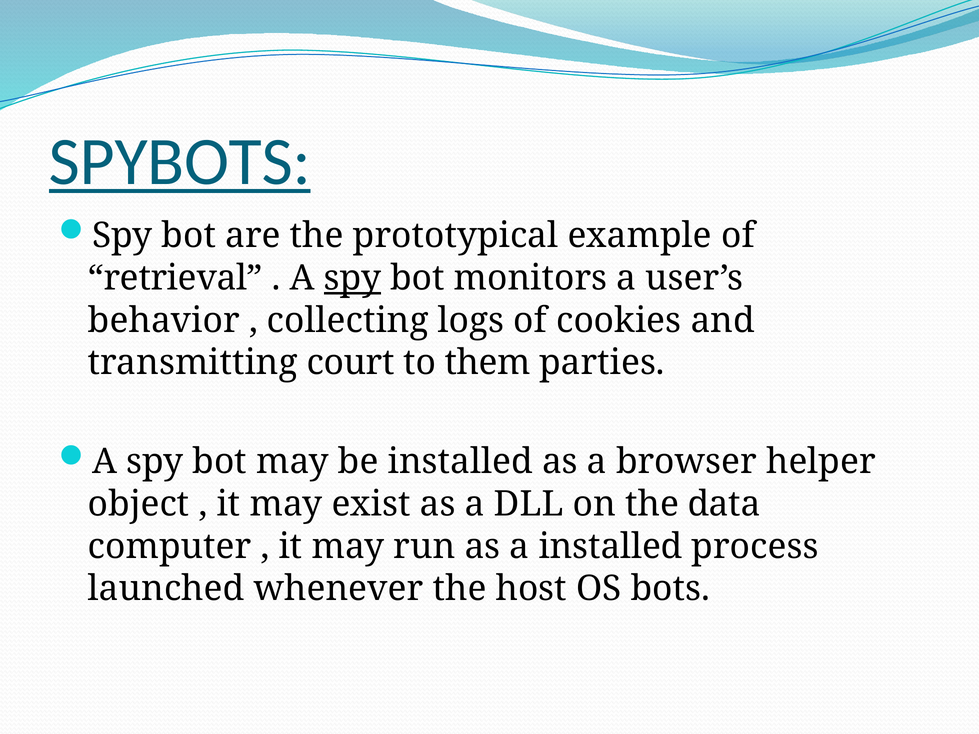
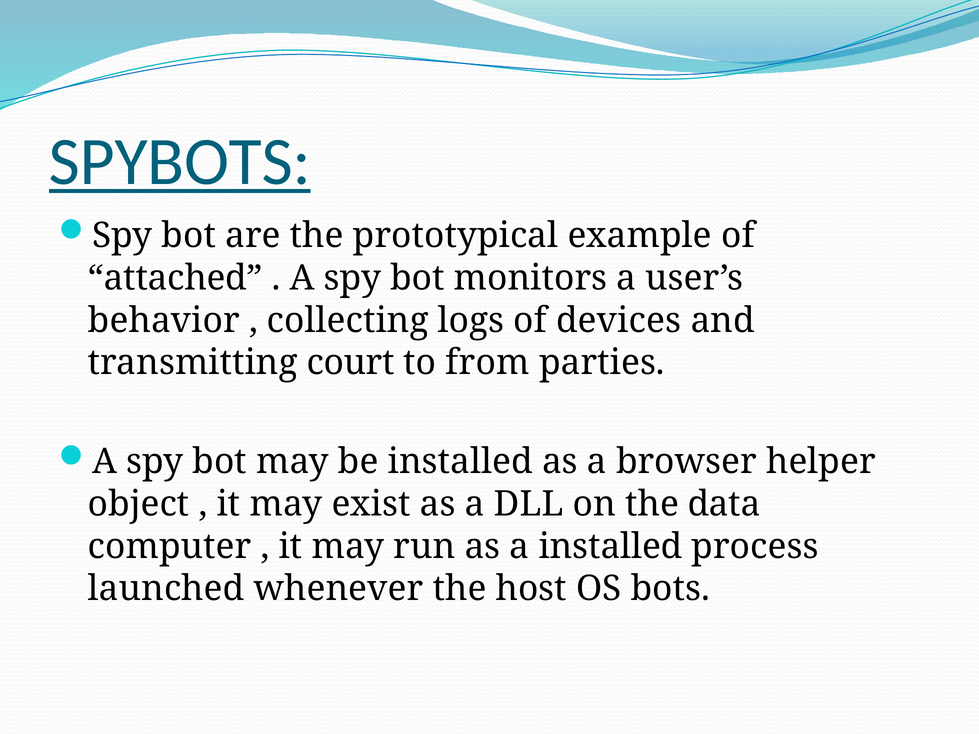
retrieval: retrieval -> attached (175, 278)
spy underline: present -> none (352, 278)
cookies: cookies -> devices (619, 321)
them: them -> from (487, 363)
